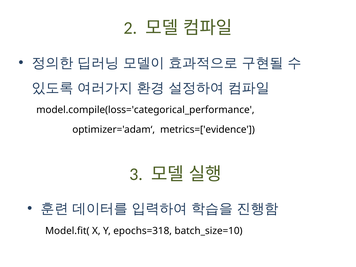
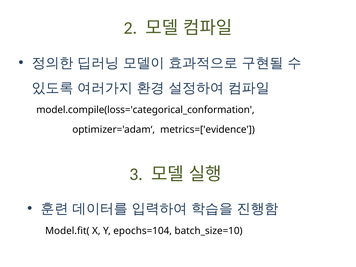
model.compile(loss='categorical_performance: model.compile(loss='categorical_performance -> model.compile(loss='categorical_conformation (145, 110)
epochs=318: epochs=318 -> epochs=104 (143, 231)
